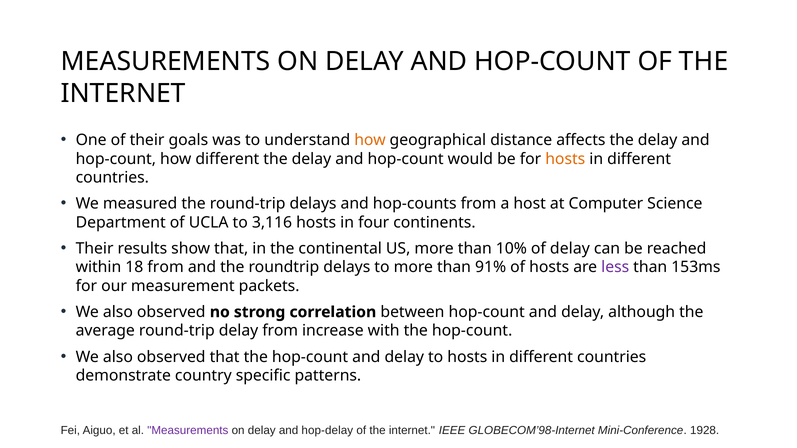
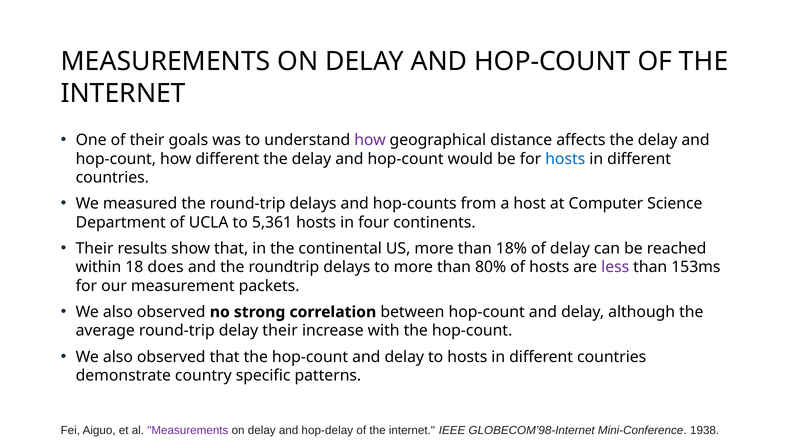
how colour: orange -> purple (370, 140)
hosts colour: orange -> blue (565, 159)
3,116: 3,116 -> 5,361 (272, 223)
10%: 10% -> 18% (511, 249)
18 from: from -> does (166, 267)
91%: 91% -> 80% (491, 267)
delay from: from -> their (280, 331)
1928: 1928 -> 1938 (705, 431)
